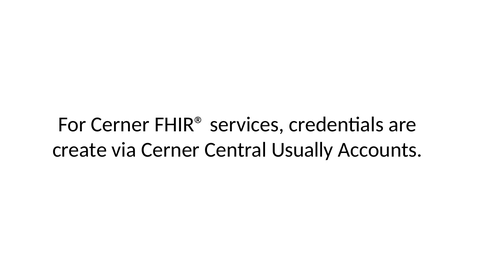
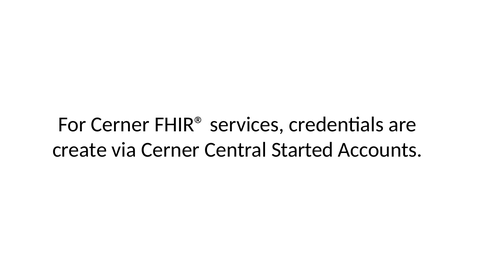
Usually: Usually -> Started (302, 150)
